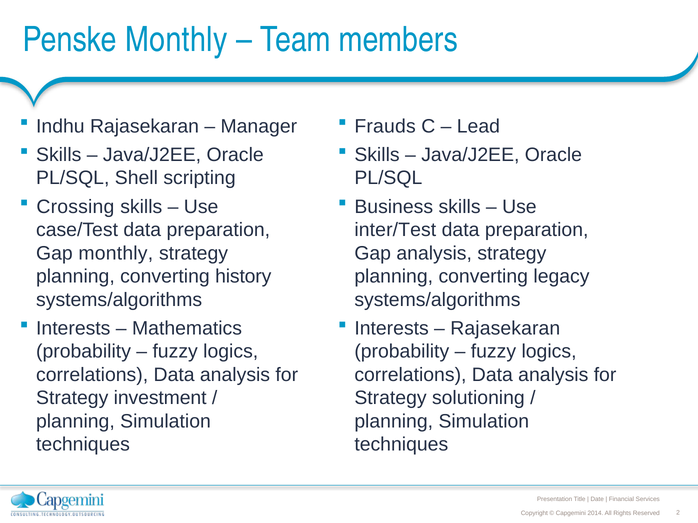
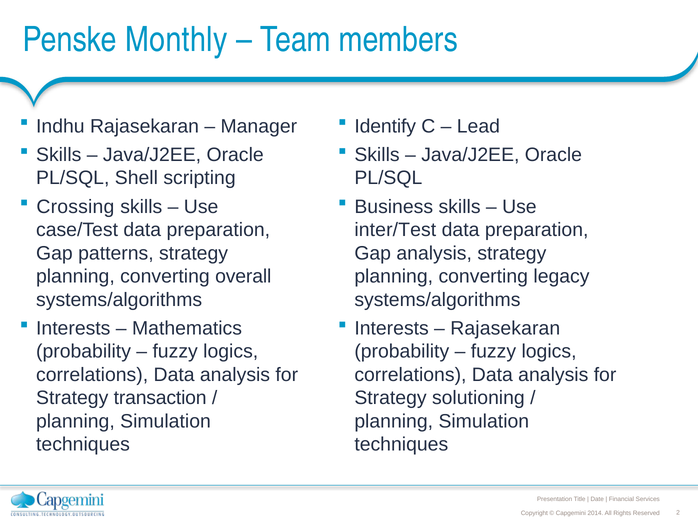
Frauds: Frauds -> Identify (385, 126)
Gap monthly: monthly -> patterns (116, 253)
history: history -> overall (243, 277)
investment: investment -> transaction (160, 398)
